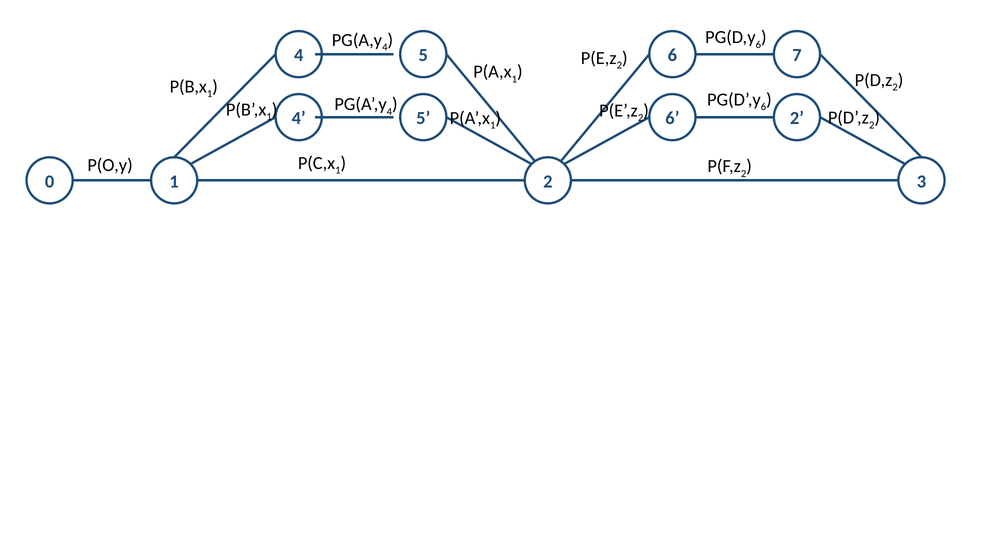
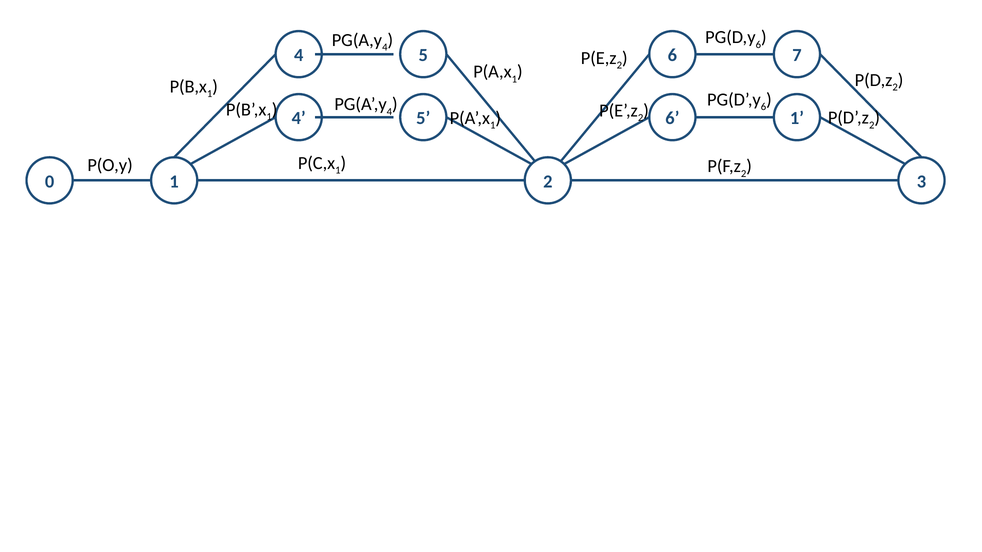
2: 2 -> 1 (797, 118)
